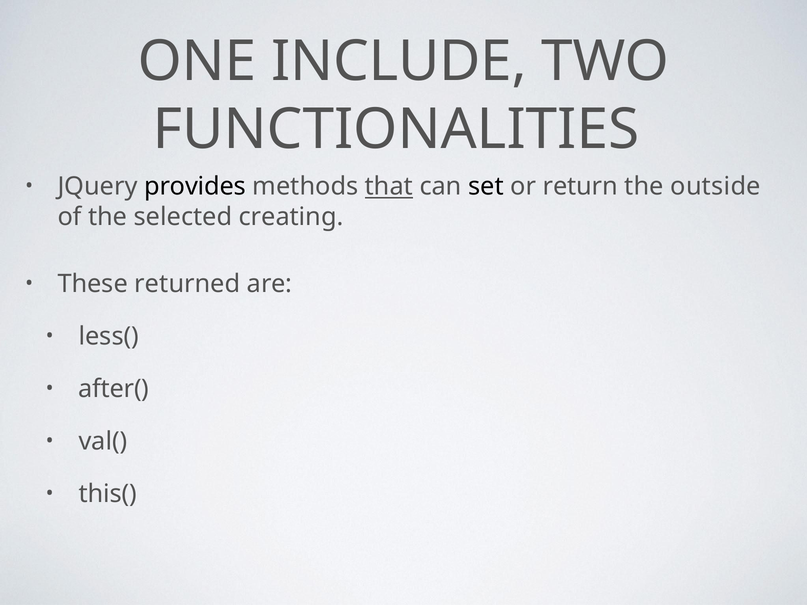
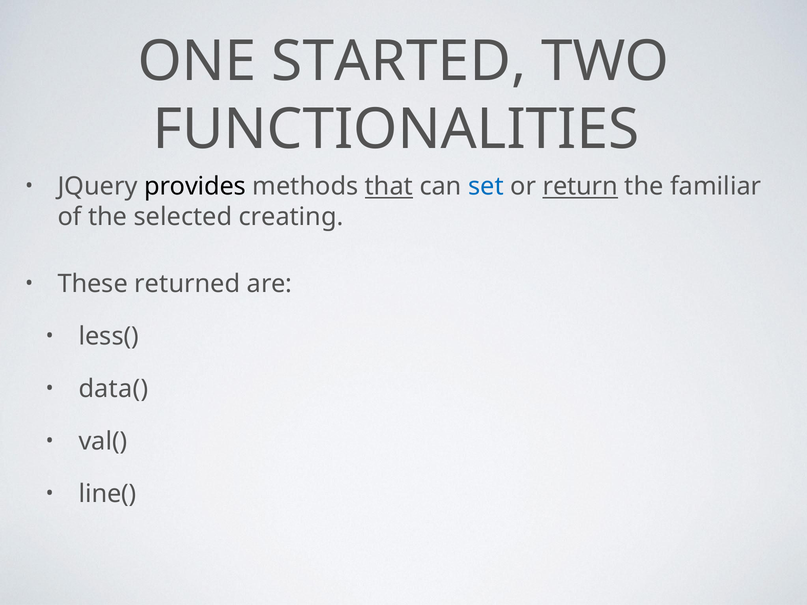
INCLUDE: INCLUDE -> STARTED (399, 61)
set colour: black -> blue (486, 187)
return underline: none -> present (580, 187)
outside: outside -> familiar (716, 187)
after(: after( -> data( (113, 389)
this(: this( -> line( (108, 494)
